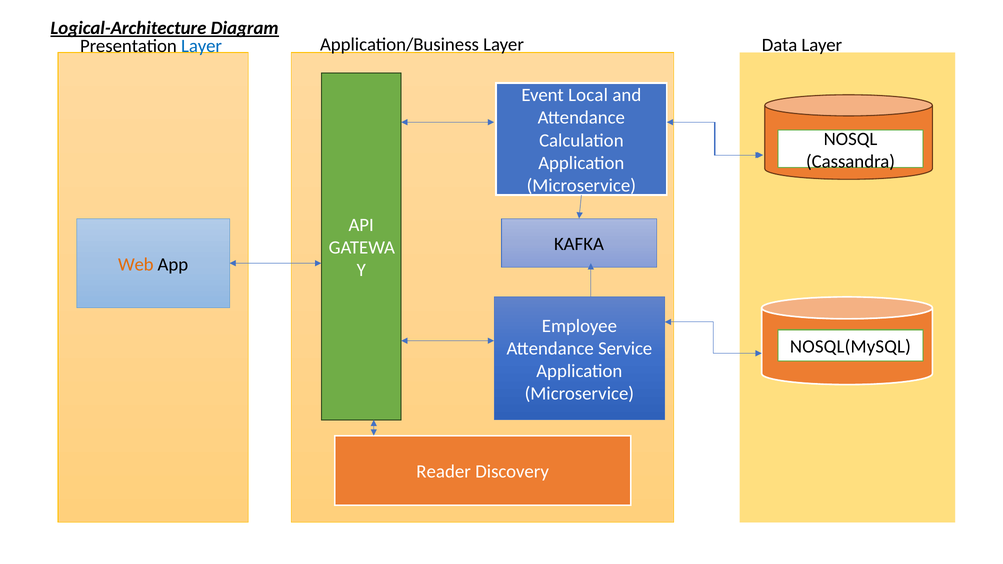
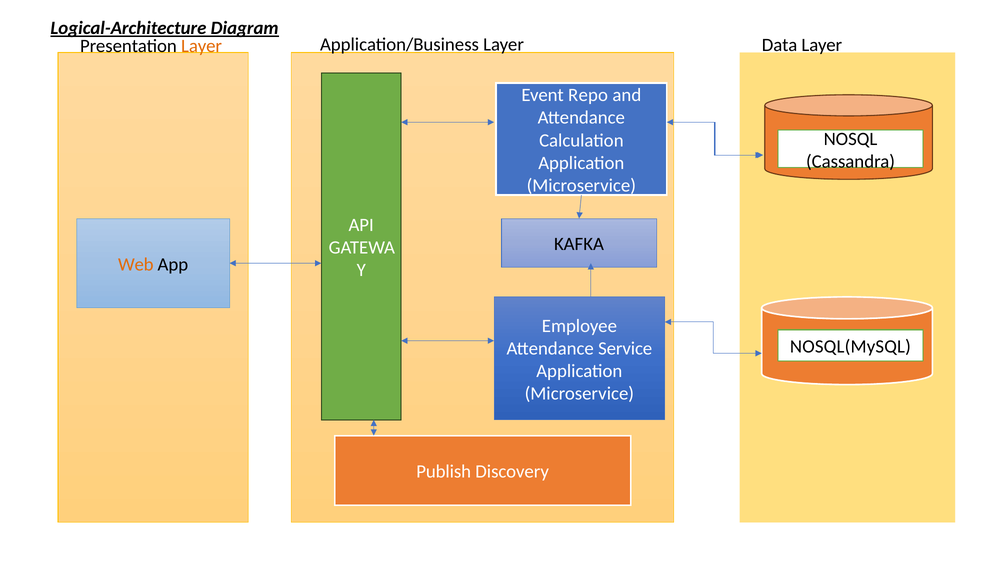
Layer colour: blue -> orange (202, 46)
Local: Local -> Repo (588, 95)
Reader: Reader -> Publish (444, 472)
